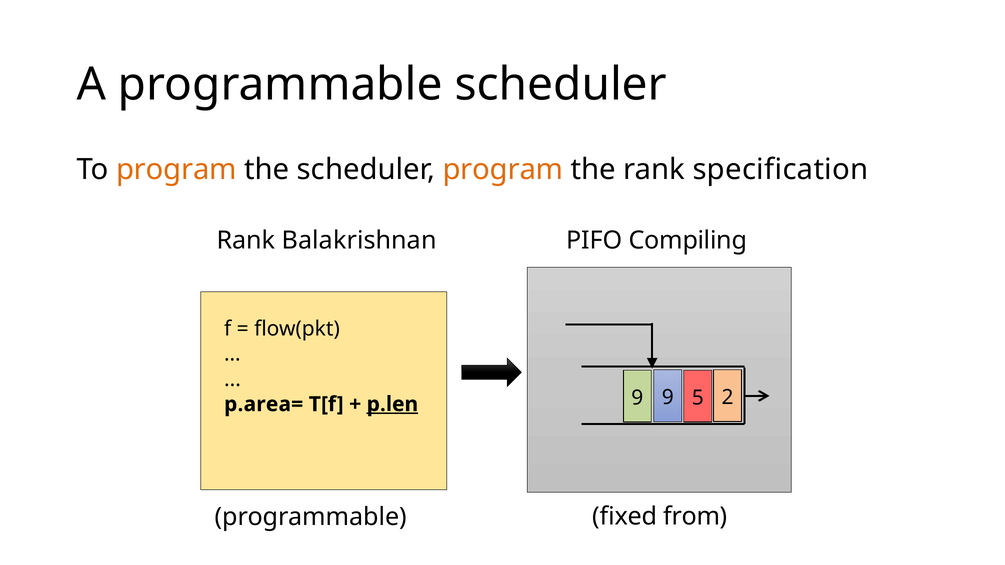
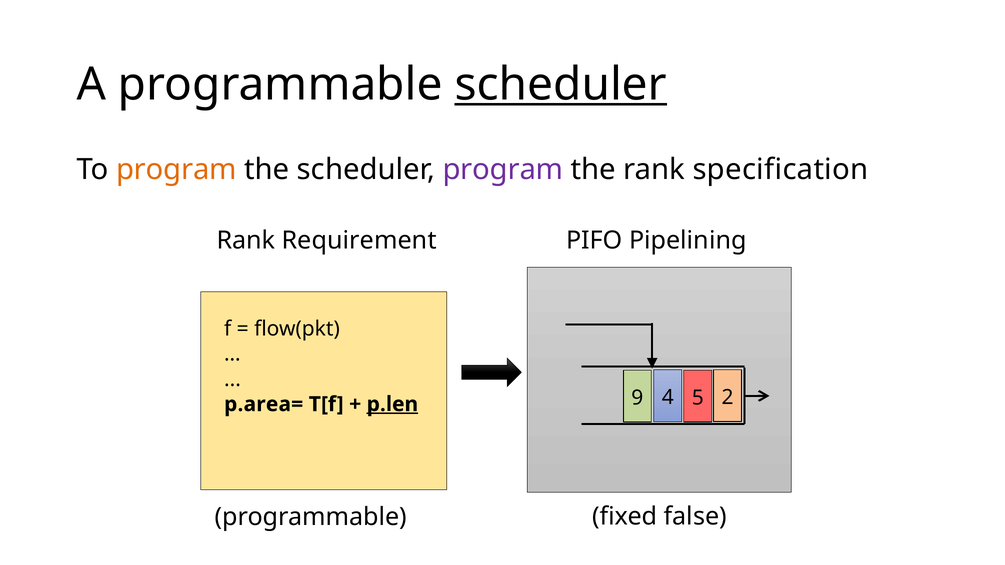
scheduler underline: none -> present (561, 84)
program colour: orange -> purple (503, 170)
Balakrishnan: Balakrishnan -> Requirement (359, 240)
Compiling: Compiling -> Pipelining (688, 240)
9 9: 9 -> 4 (668, 398)
from: from -> false (695, 517)
